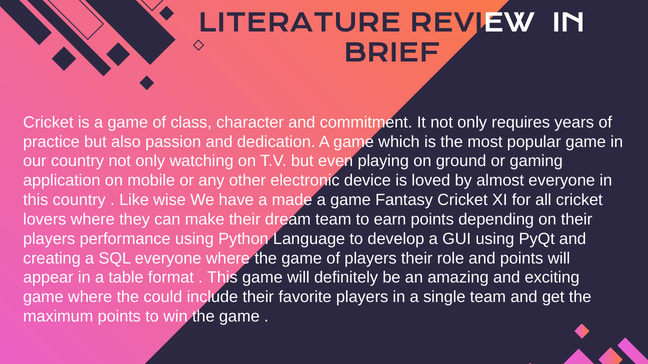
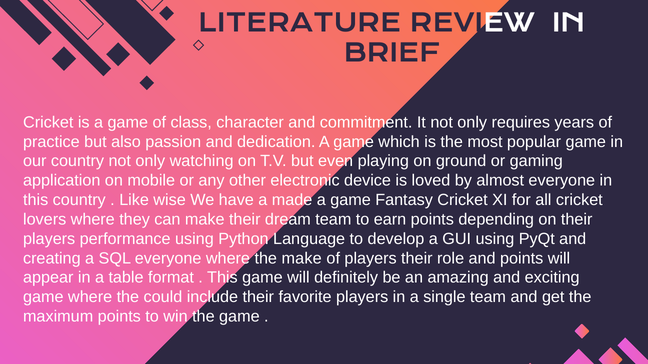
where the game: game -> make (302, 259)
